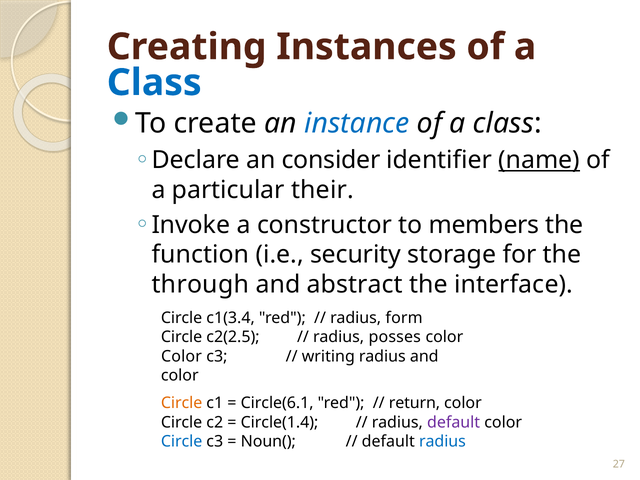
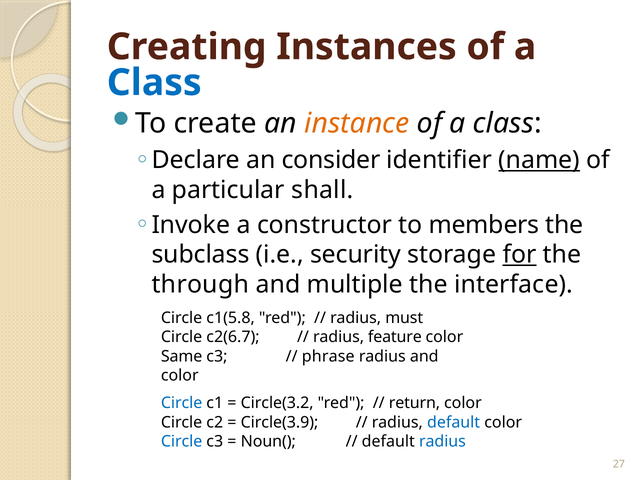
instance colour: blue -> orange (357, 124)
their: their -> shall (322, 190)
function: function -> subclass (201, 255)
for underline: none -> present (519, 255)
abstract: abstract -> multiple (355, 285)
c1(3.4: c1(3.4 -> c1(5.8 (231, 318)
form: form -> must (404, 318)
c2(2.5: c2(2.5 -> c2(6.7 (233, 337)
posses: posses -> feature (395, 337)
Color: Color -> Same (182, 356)
writing: writing -> phrase (328, 356)
Circle colour: orange -> blue (182, 403)
Circle(6.1: Circle(6.1 -> Circle(3.2 (277, 403)
Circle(1.4: Circle(1.4 -> Circle(3.9 (280, 422)
default colour: purple -> blue (454, 422)
